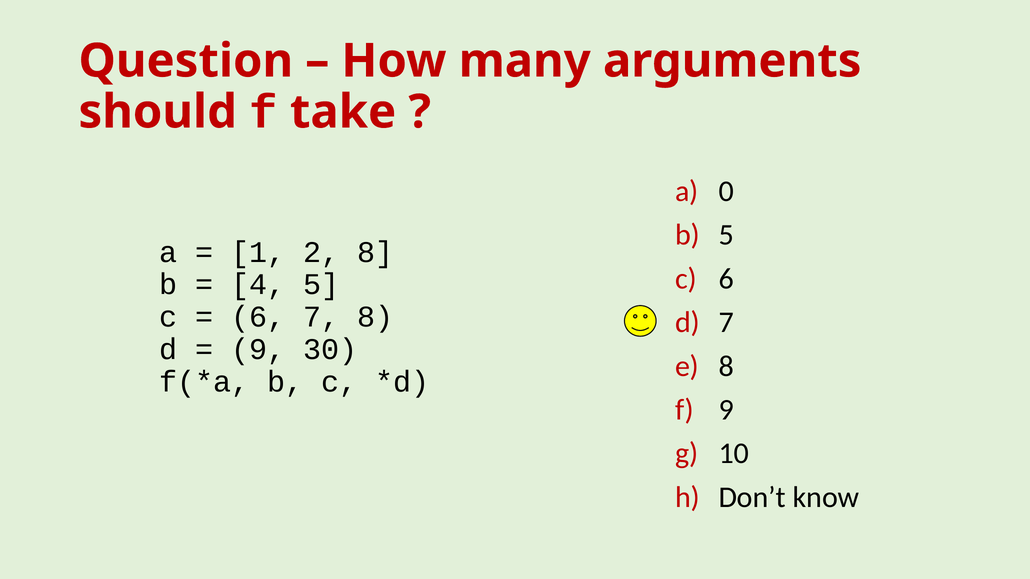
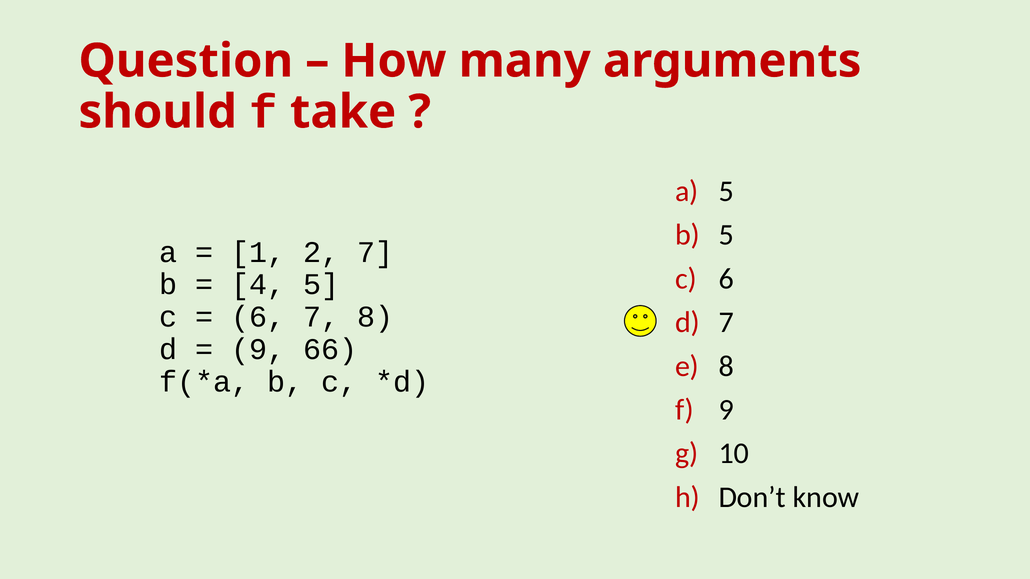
a 0: 0 -> 5 (726, 191)
2 8: 8 -> 7 (375, 252)
30: 30 -> 66 (330, 349)
